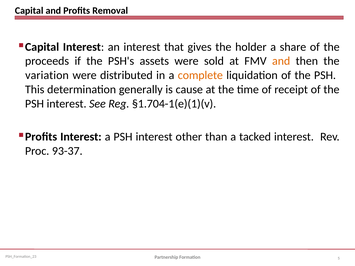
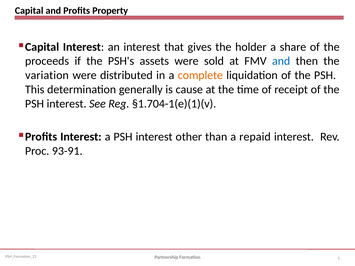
Removal: Removal -> Property (110, 11)
and colour: orange -> blue (281, 61)
tacked: tacked -> repaid (255, 137)
93-37: 93-37 -> 93-91 (67, 151)
